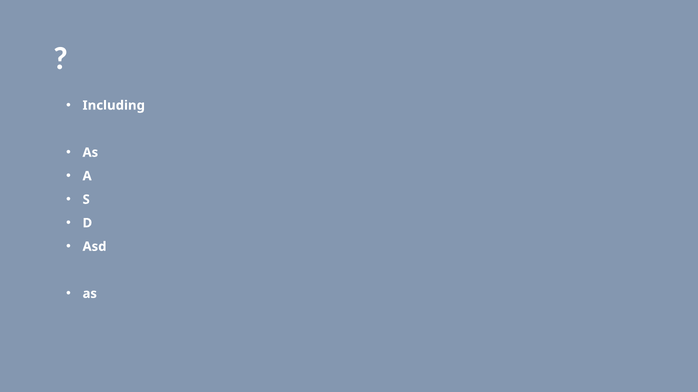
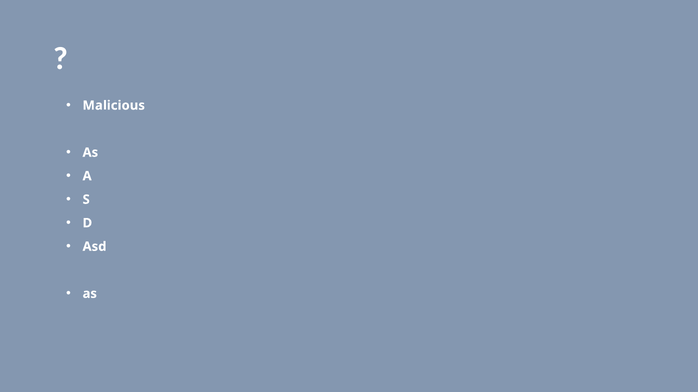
Including: Including -> Malicious (114, 106)
